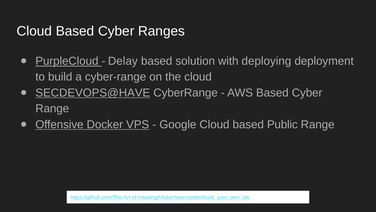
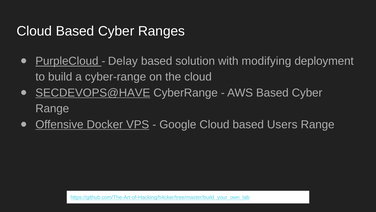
deploying: deploying -> modifying (266, 61)
Public: Public -> Users (282, 124)
